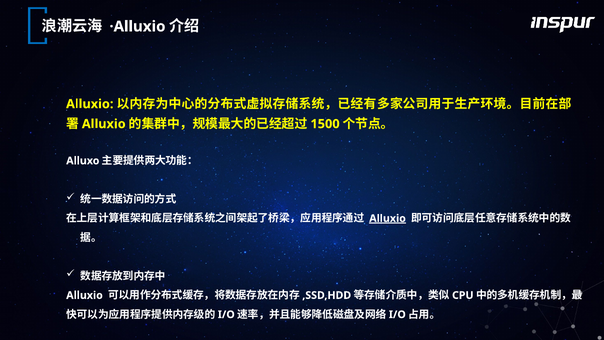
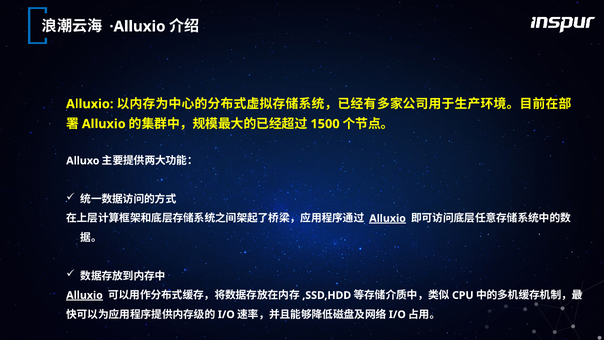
Alluxio underline: none -> present (85, 295)
